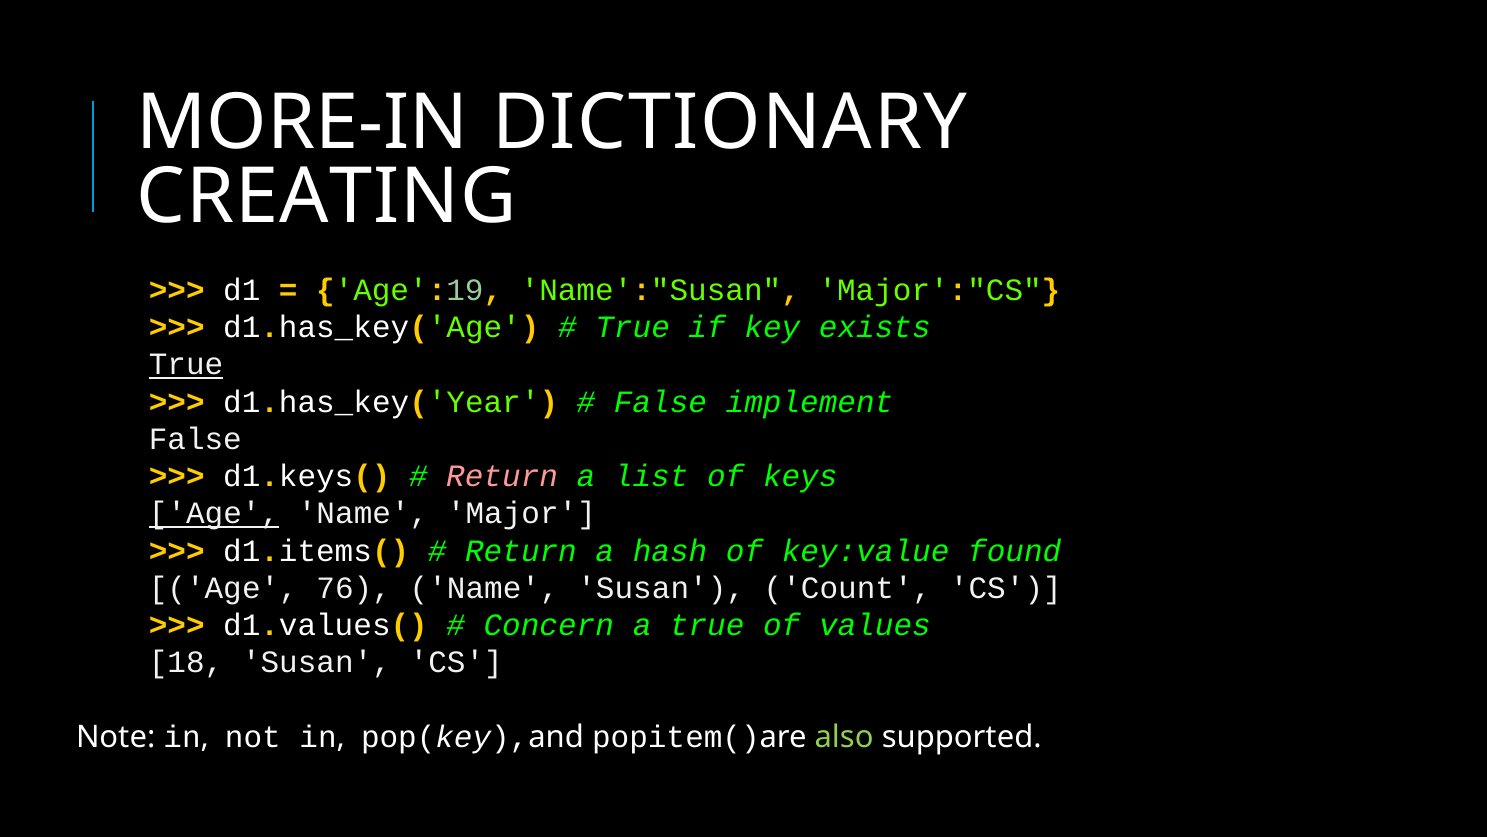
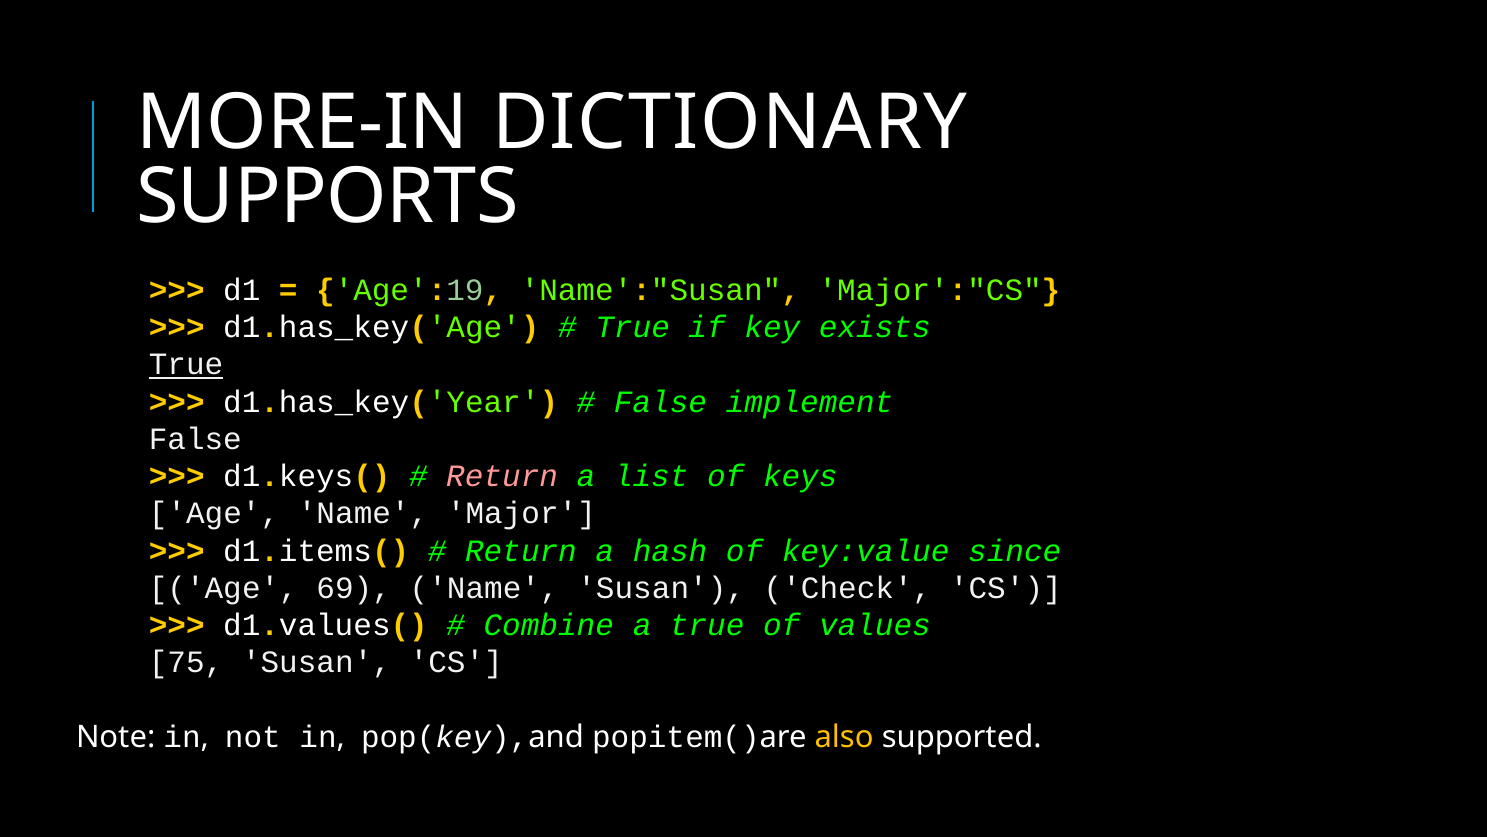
CREATING: CREATING -> SUPPORTS (328, 197)
Age underline: present -> none (214, 513)
found: found -> since (1015, 550)
76: 76 -> 69 (354, 588)
Count: Count -> Check (847, 588)
Concern: Concern -> Combine (549, 625)
18: 18 -> 75 (186, 662)
also colour: light green -> yellow (844, 737)
